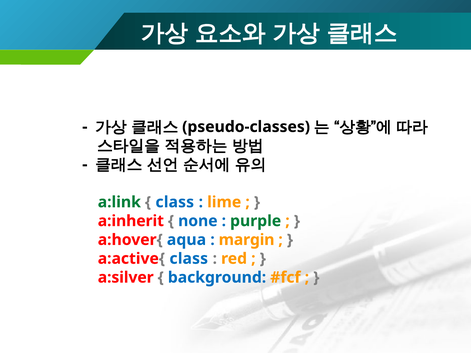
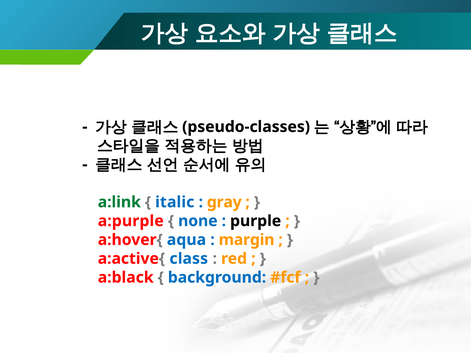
class: class -> italic (175, 202)
lime: lime -> gray (224, 202)
a:inherit: a:inherit -> a:purple (131, 221)
purple colour: green -> black (256, 221)
a:silver: a:silver -> a:black (126, 278)
